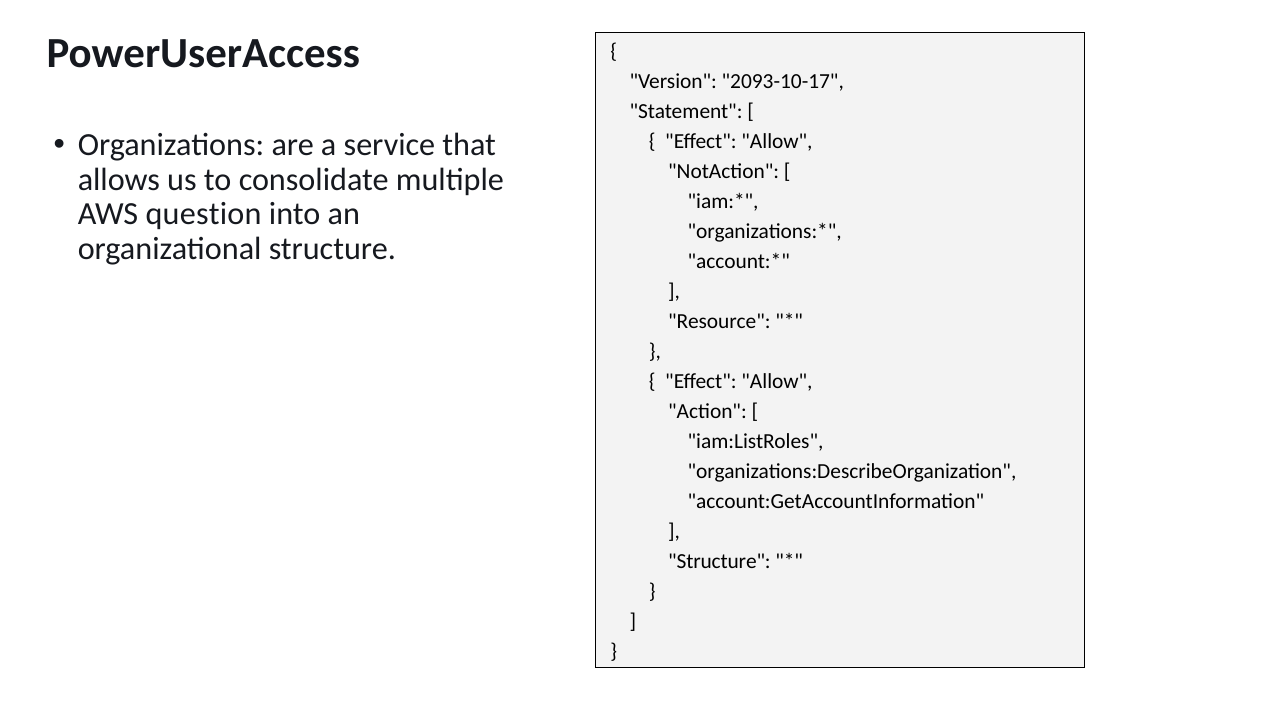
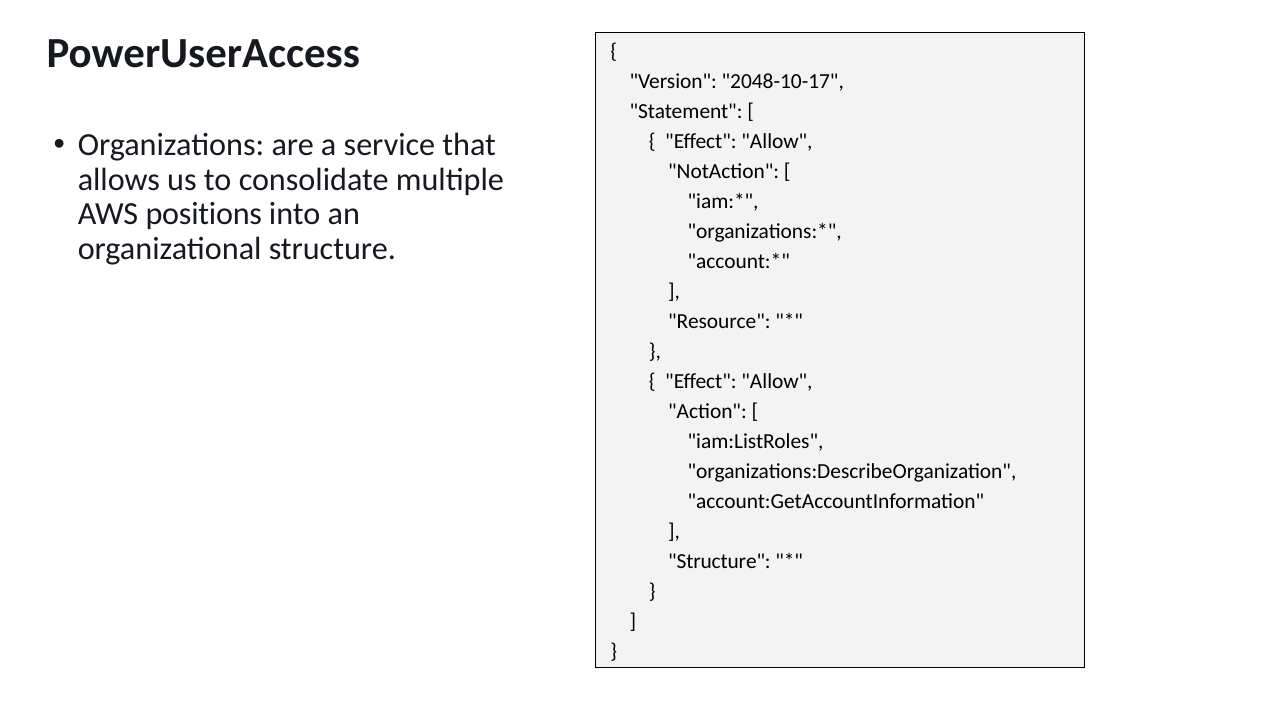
2093-10-17: 2093-10-17 -> 2048-10-17 (783, 81)
question: question -> positions (204, 214)
